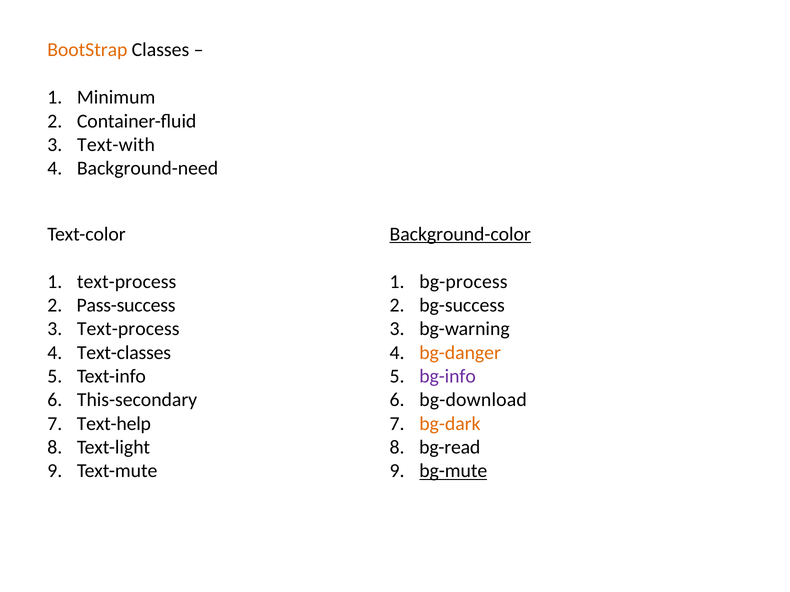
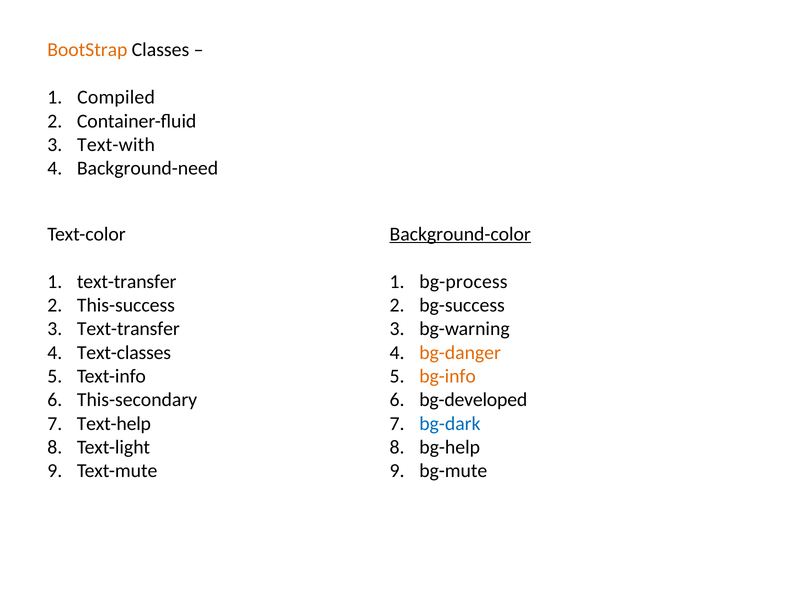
Minimum: Minimum -> Compiled (116, 97)
text-process: text-process -> text-transfer (127, 282)
Pass-success: Pass-success -> This-success (126, 305)
Text-process: Text-process -> Text-transfer (128, 329)
bg-info colour: purple -> orange (448, 377)
bg-download: bg-download -> bg-developed (473, 400)
bg-dark colour: orange -> blue (450, 424)
bg-read: bg-read -> bg-help (450, 448)
bg-mute underline: present -> none (453, 471)
